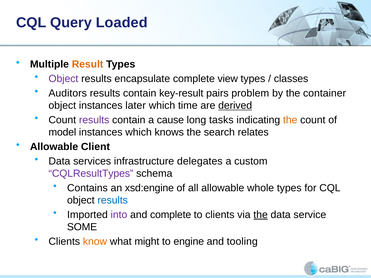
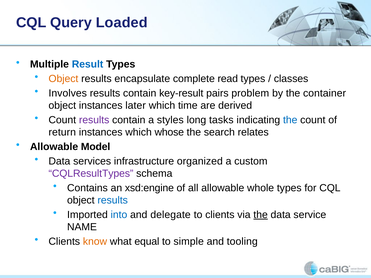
Result colour: orange -> blue (88, 64)
Object colour: purple -> orange (63, 79)
view: view -> read (228, 79)
Auditors: Auditors -> Involves (68, 93)
derived underline: present -> none (235, 106)
cause: cause -> styles (170, 120)
the colour: orange -> blue (290, 120)
model: model -> return (62, 132)
knows: knows -> whose (169, 132)
Client: Client -> Model (96, 147)
delegates: delegates -> organized (200, 161)
into colour: purple -> blue (119, 215)
and complete: complete -> delegate (171, 215)
SOME: SOME -> NAME (82, 227)
might: might -> equal (147, 242)
engine: engine -> simple (189, 242)
